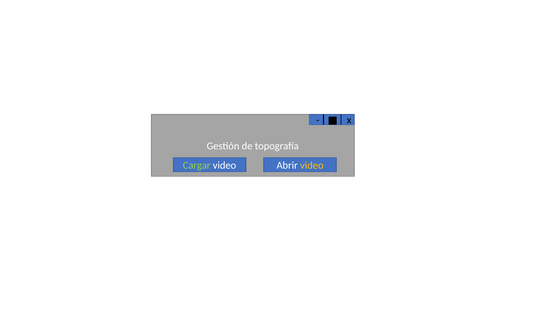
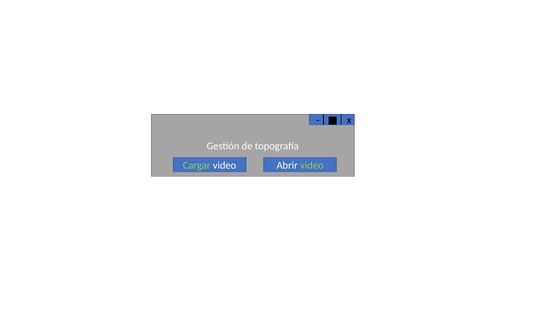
video colour: yellow -> light green (312, 165)
